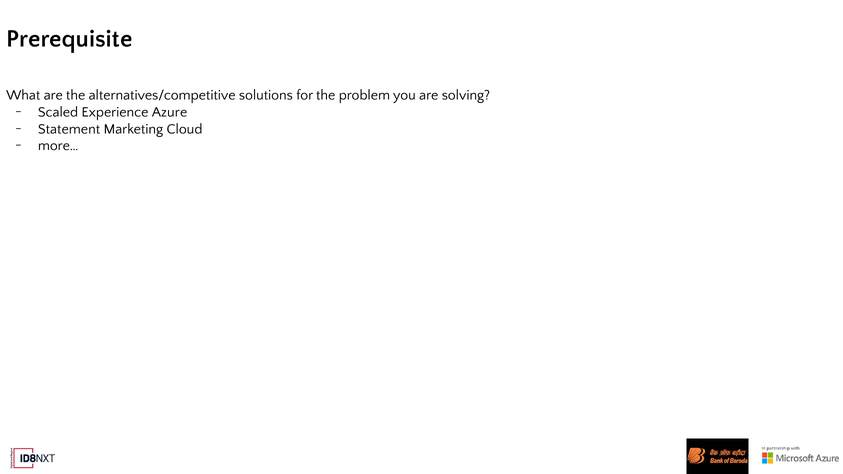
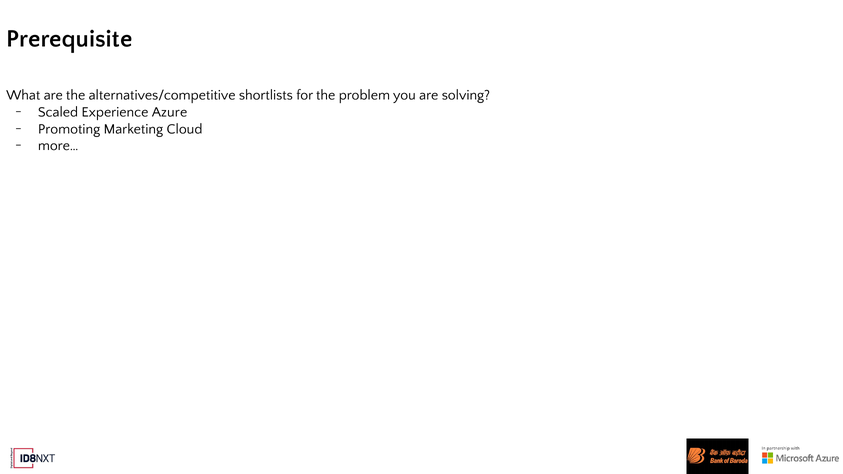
solutions: solutions -> shortlists (266, 95)
Statement: Statement -> Promoting (69, 129)
